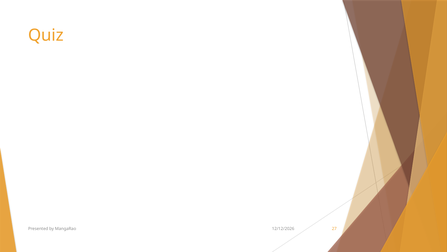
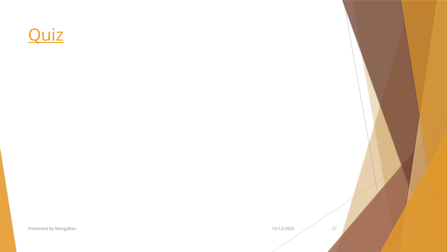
Quiz underline: none -> present (46, 35)
